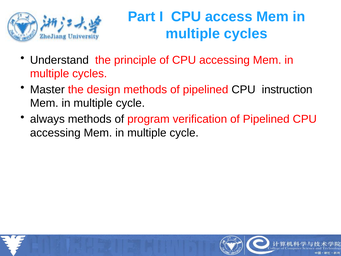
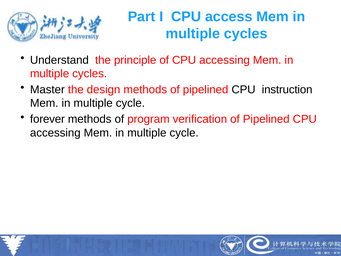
always: always -> forever (47, 119)
